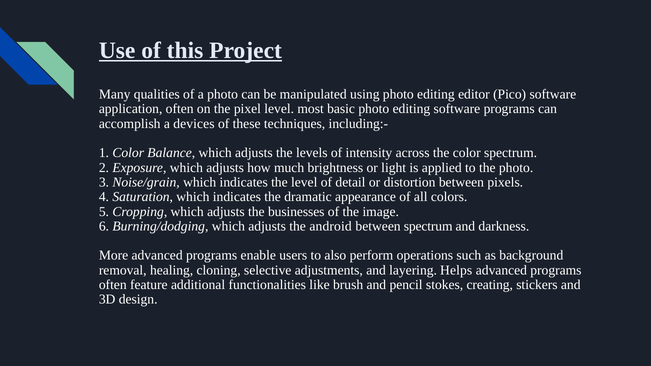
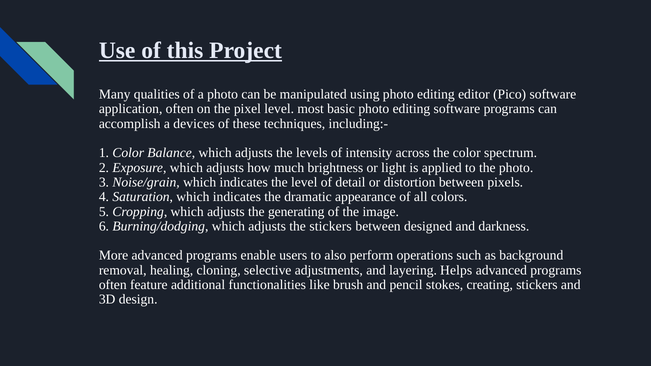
businesses: businesses -> generating (296, 212)
the android: android -> stickers (331, 226)
between spectrum: spectrum -> designed (428, 226)
